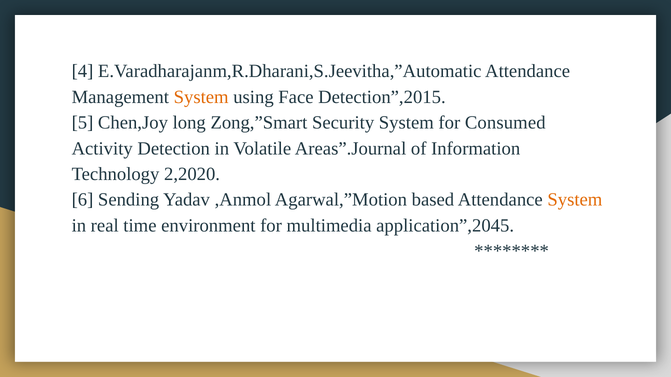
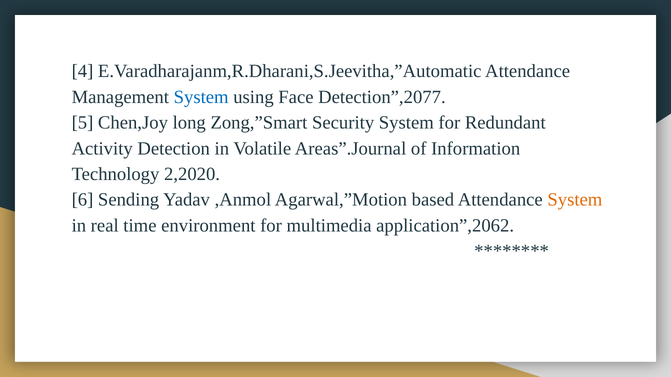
System colour: orange -> blue (201, 97)
Detection”,2015: Detection”,2015 -> Detection”,2077 (382, 97)
Consumed: Consumed -> Redundant (505, 123)
application”,2045: application”,2045 -> application”,2062 (445, 226)
